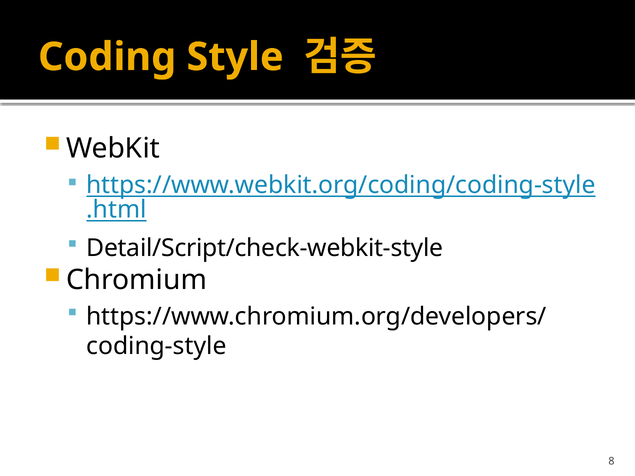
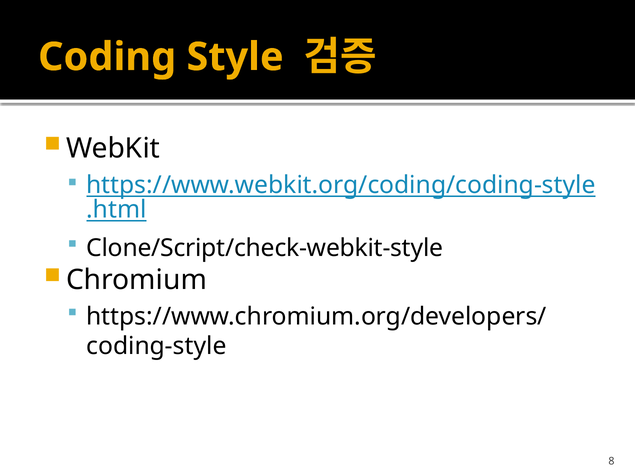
Detail/Script/check-webkit-style: Detail/Script/check-webkit-style -> Clone/Script/check-webkit-style (265, 248)
